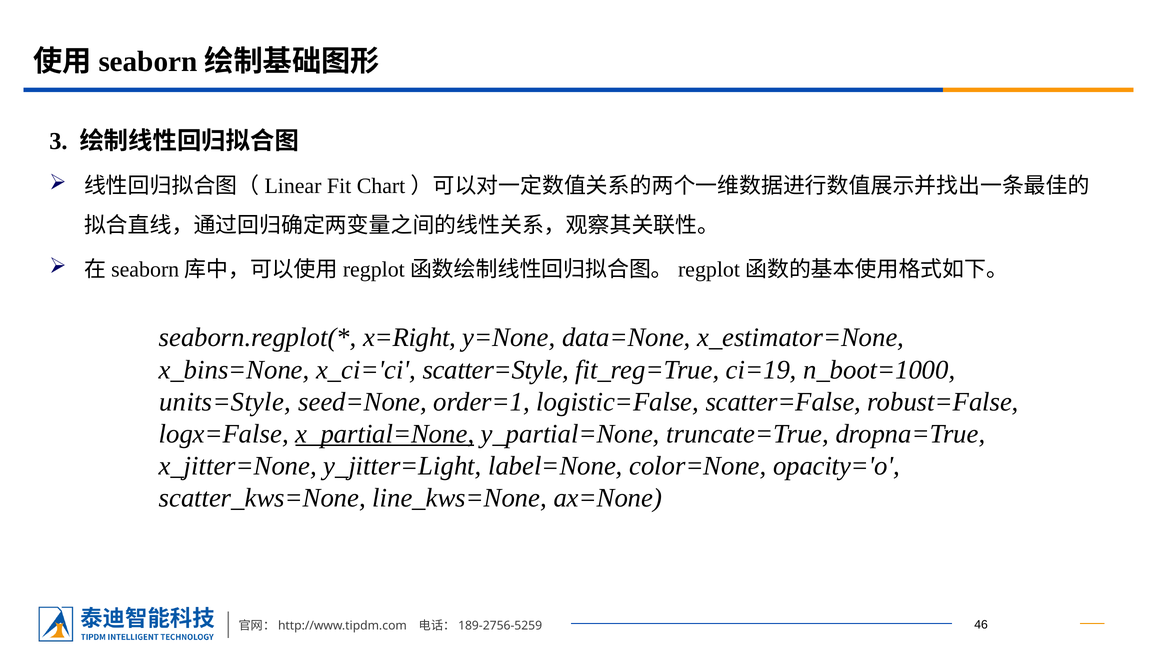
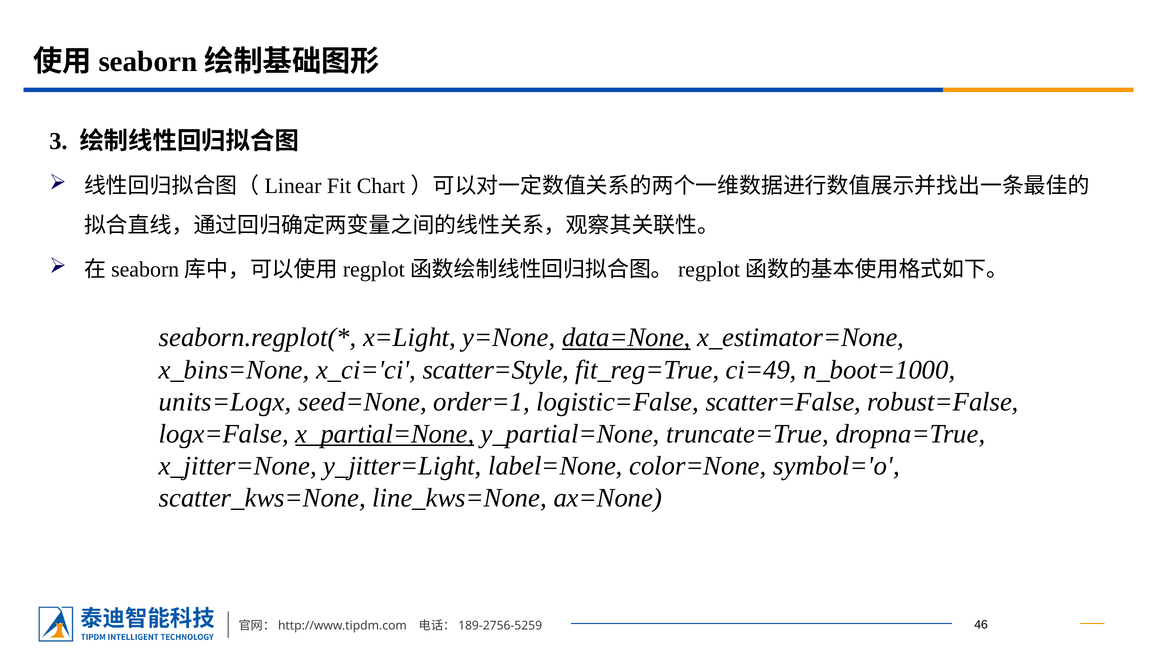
x=Right: x=Right -> x=Light (409, 338)
data=None underline: none -> present (626, 338)
ci=19: ci=19 -> ci=49 (761, 370)
units=Style: units=Style -> units=Logx (225, 402)
opacity='o: opacity='o -> symbol='o (836, 466)
